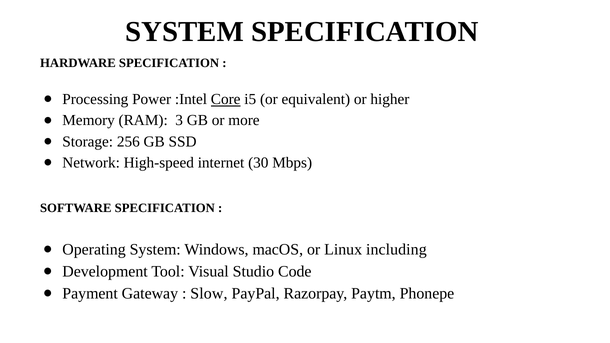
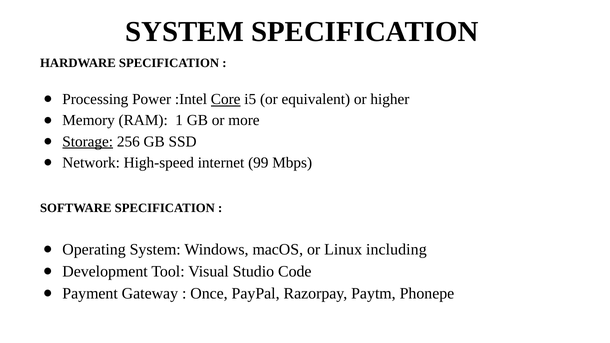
3: 3 -> 1 (179, 121)
Storage underline: none -> present (88, 142)
30: 30 -> 99 (258, 163)
Slow: Slow -> Once (209, 293)
